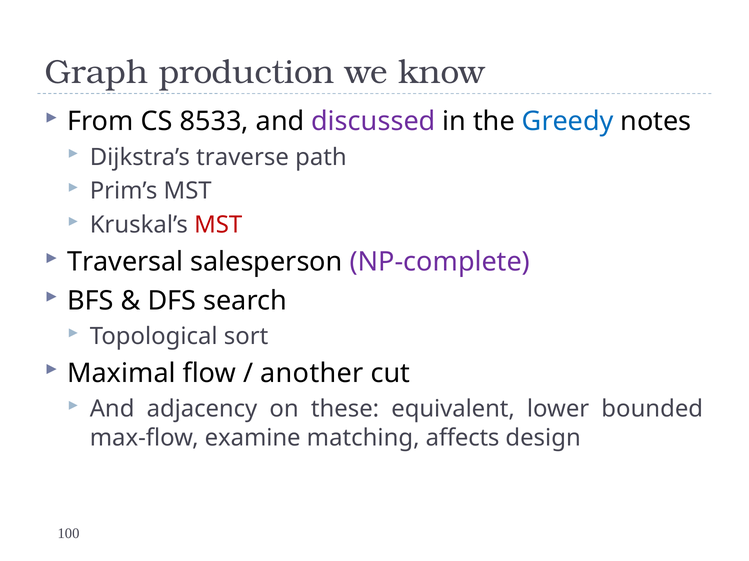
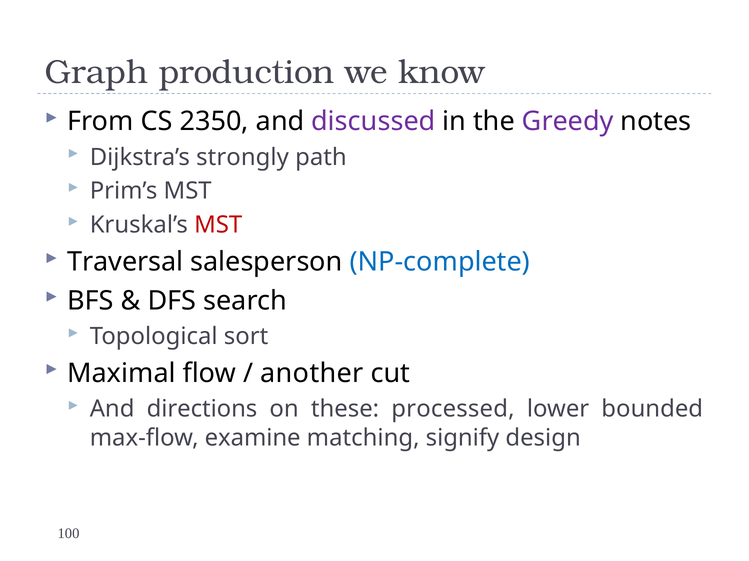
8533: 8533 -> 2350 (214, 122)
Greedy colour: blue -> purple (568, 122)
traverse: traverse -> strongly (243, 157)
NP-complete colour: purple -> blue (440, 262)
adjacency: adjacency -> directions (202, 410)
equivalent: equivalent -> processed (453, 410)
affects: affects -> signify (462, 438)
